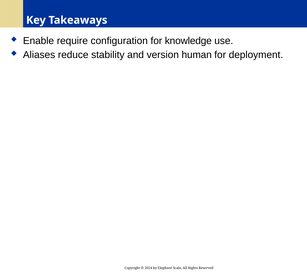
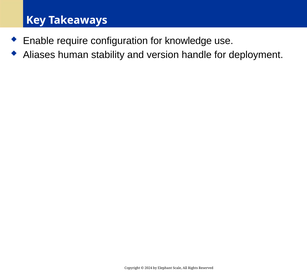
reduce: reduce -> human (73, 55)
human: human -> handle (197, 55)
